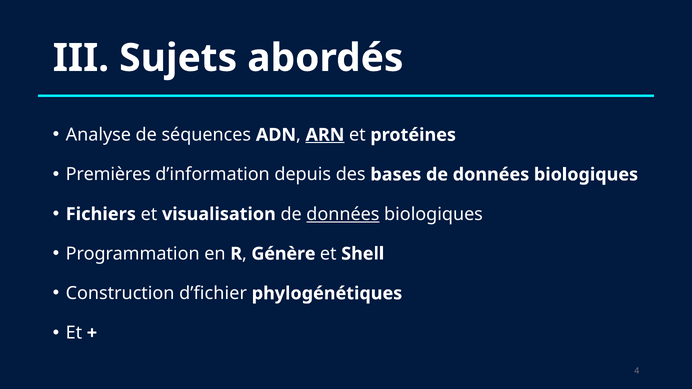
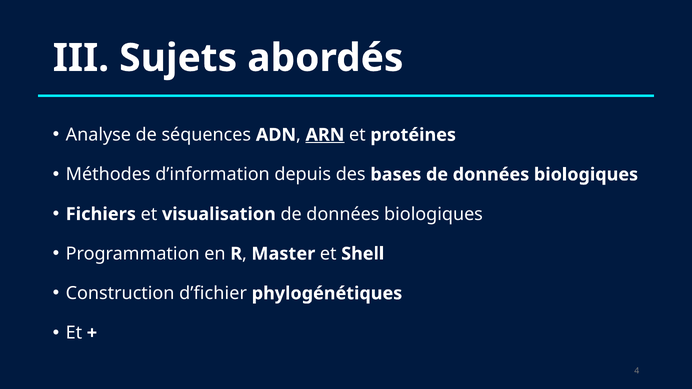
Premières: Premières -> Méthodes (108, 175)
données underline: present -> none (343, 214)
Génère: Génère -> Master (283, 254)
